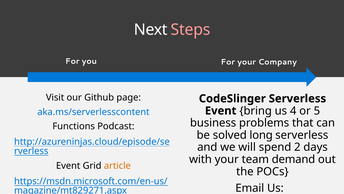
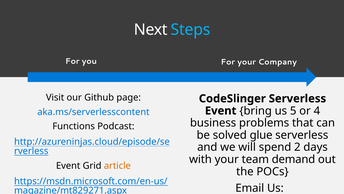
Steps colour: pink -> light blue (191, 30)
4: 4 -> 5 (293, 110)
5: 5 -> 4 (317, 110)
long: long -> glue (261, 135)
